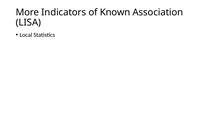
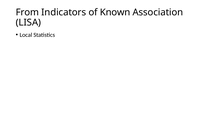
More: More -> From (27, 12)
